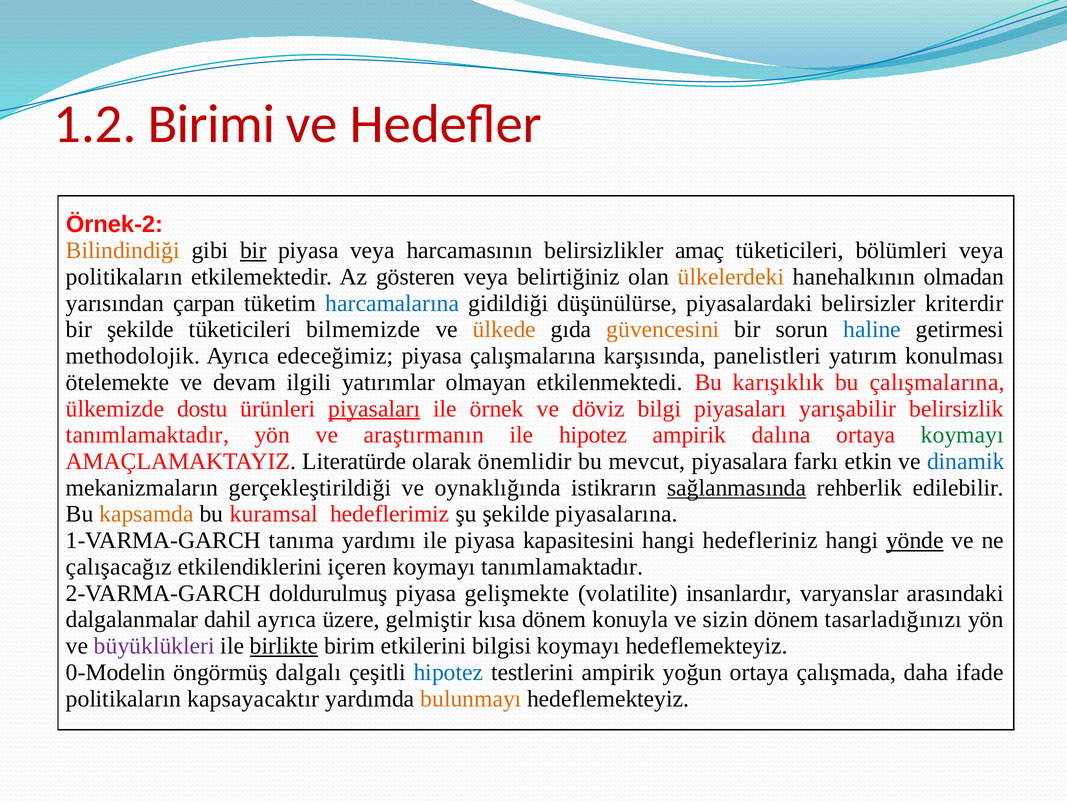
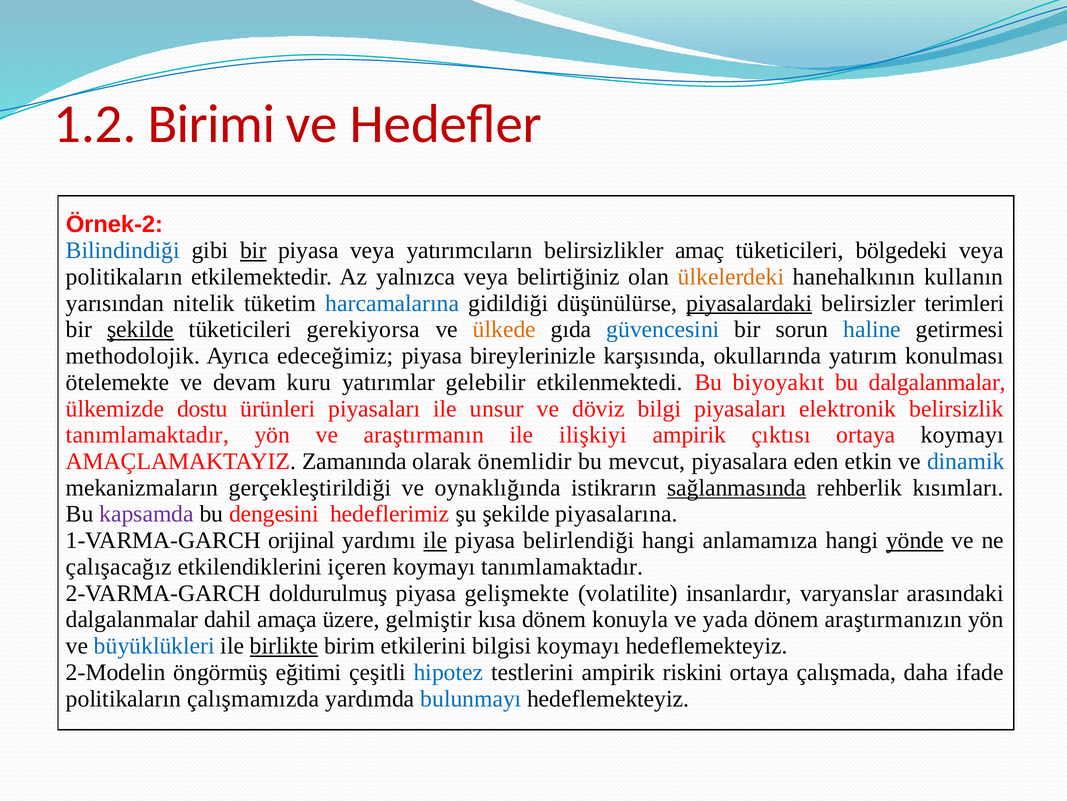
Bilindindiği colour: orange -> blue (123, 250)
harcamasının: harcamasının -> yatırımcıların (470, 250)
bölümleri: bölümleri -> bölgedeki (902, 250)
gösteren: gösteren -> yalnızca (416, 277)
olmadan: olmadan -> kullanın (964, 277)
çarpan: çarpan -> nitelik (204, 303)
piyasalardaki underline: none -> present (749, 303)
kriterdir: kriterdir -> terimleri (964, 303)
şekilde underline: none -> present (141, 329)
bilmemizde: bilmemizde -> gerekiyorsa (363, 329)
güvencesini colour: orange -> blue (663, 329)
piyasa çalışmalarına: çalışmalarına -> bireylerinizle (533, 356)
panelistleri: panelistleri -> okullarında (767, 356)
ilgili: ilgili -> kuru (309, 382)
olmayan: olmayan -> gelebilir (486, 382)
karışıklık: karışıklık -> biyoyakıt (778, 382)
bu çalışmalarına: çalışmalarına -> dalgalanmalar (937, 382)
piyasaları underline: present -> none (374, 408)
örnek: örnek -> unsur (497, 408)
yarışabilir: yarışabilir -> elektronik (848, 408)
ile hipotez: hipotez -> ilişkiyi (593, 435)
dalına: dalına -> çıktısı (781, 435)
koymayı colour: green -> black (962, 435)
Literatürde: Literatürde -> Zamanında (354, 461)
farkı: farkı -> eden (816, 461)
edilebilir: edilebilir -> kısımları (958, 487)
kapsamda colour: orange -> purple (147, 514)
kuramsal: kuramsal -> dengesini (274, 514)
tanıma: tanıma -> orijinal (302, 540)
ile underline: none -> present (435, 540)
kapasitesini: kapasitesini -> belirlendiği (579, 540)
hedefleriniz: hedefleriniz -> anlamamıza (760, 540)
dahil ayrıca: ayrıca -> amaça (287, 619)
sizin: sizin -> yada (725, 619)
tasarladığınızı: tasarladığınızı -> araştırmanızın (893, 619)
büyüklükleri colour: purple -> blue (154, 645)
0-Modelin: 0-Modelin -> 2-Modelin (116, 672)
dalgalı: dalgalı -> eğitimi (309, 672)
yoğun: yoğun -> riskini (693, 672)
kapsayacaktır: kapsayacaktır -> çalışmamızda (253, 698)
bulunmayı colour: orange -> blue (471, 698)
